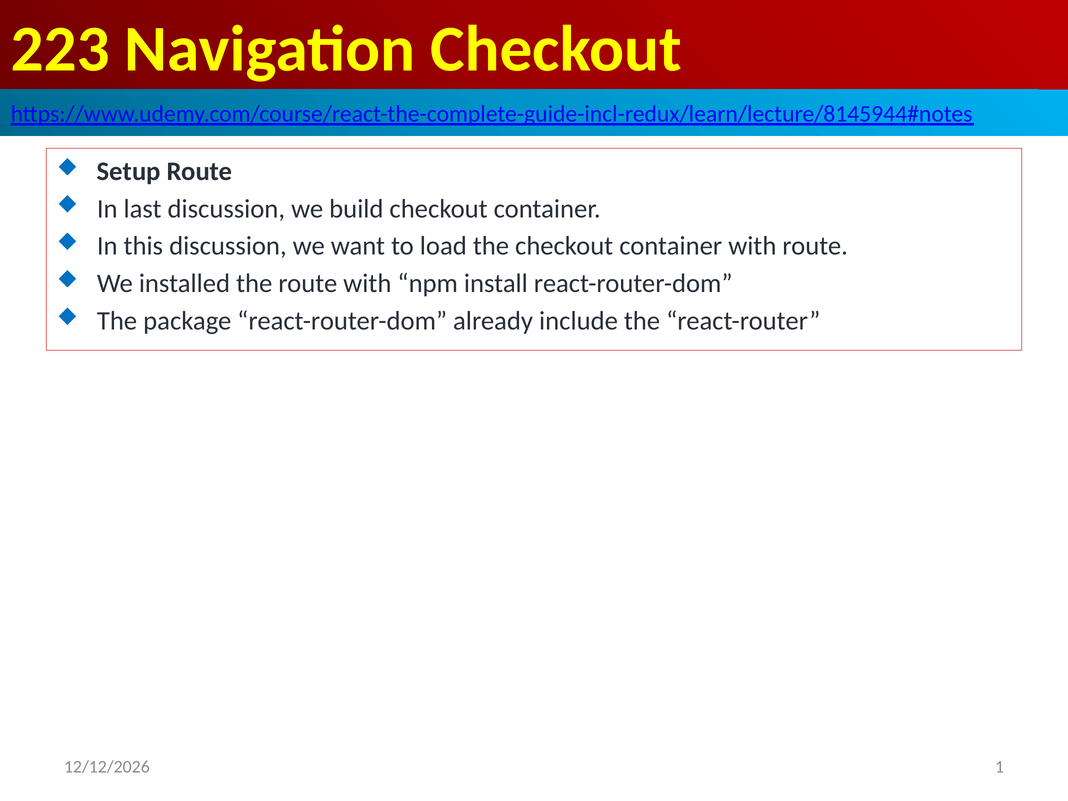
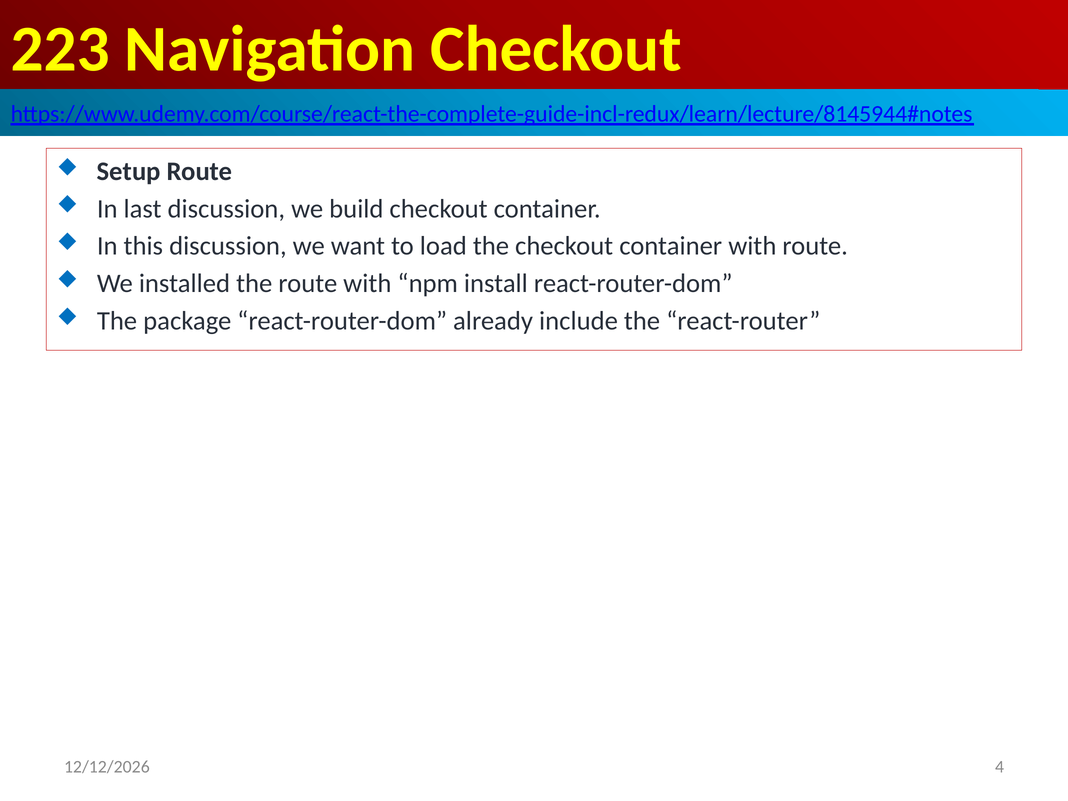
1: 1 -> 4 (1000, 767)
